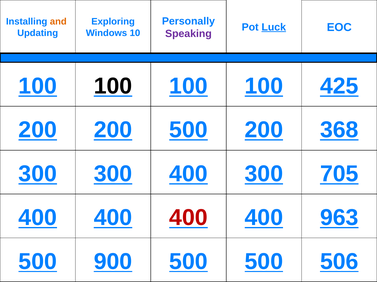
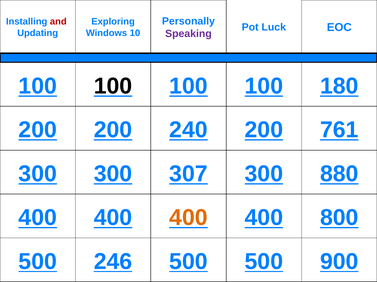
and colour: orange -> red (58, 22)
Luck underline: present -> none (274, 27)
425: 425 -> 180 (339, 86)
200 500: 500 -> 240 (188, 130)
368: 368 -> 761 (339, 130)
300 400: 400 -> 307 (188, 174)
705: 705 -> 880 (339, 174)
400 colour: red -> orange (188, 218)
963: 963 -> 800 (339, 218)
900: 900 -> 246 (113, 262)
506: 506 -> 900 (339, 262)
